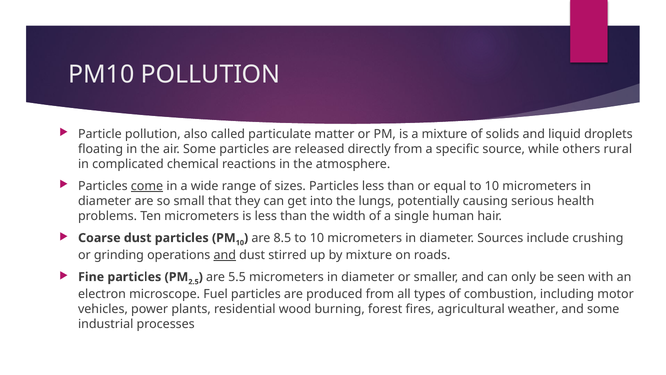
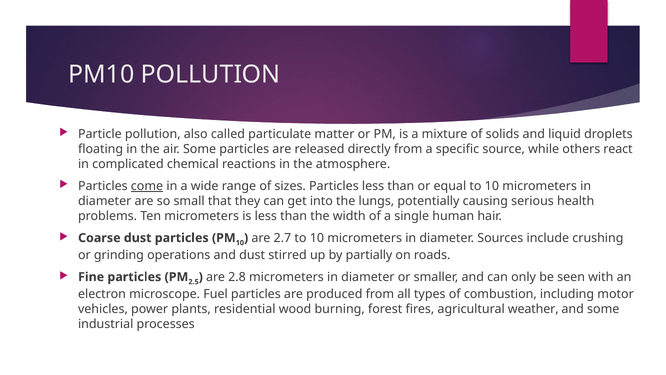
rural: rural -> react (618, 149)
8.5: 8.5 -> 2.7 (282, 238)
and underline: present -> none (225, 255)
by mixture: mixture -> partially (369, 255)
5.5: 5.5 -> 2.8 (237, 277)
